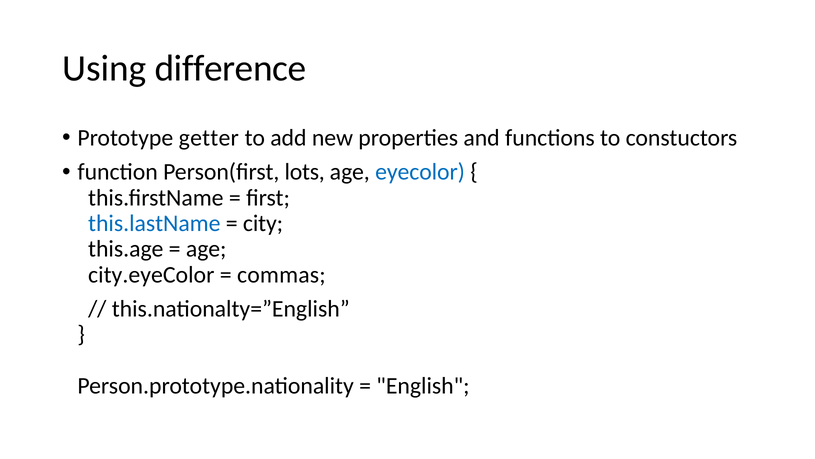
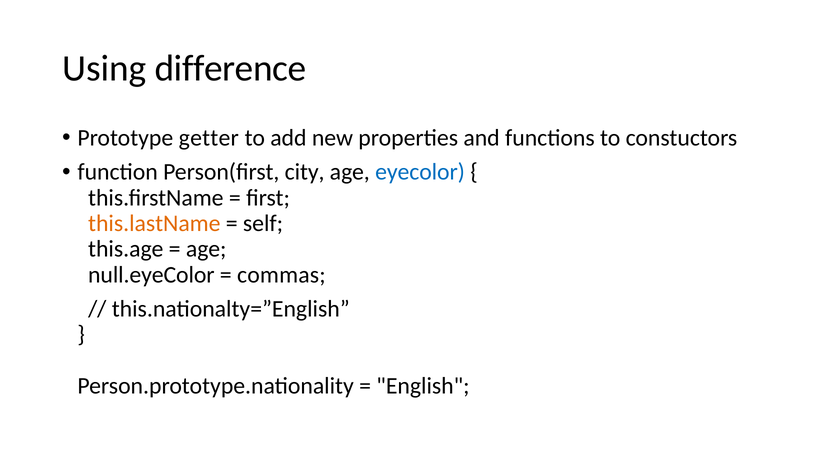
lots: lots -> city (305, 172)
this.lastName colour: blue -> orange (154, 223)
city: city -> self (263, 223)
city.eyeColor: city.eyeColor -> null.eyeColor (151, 274)
